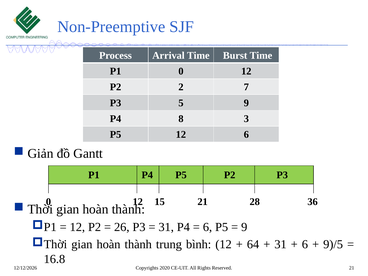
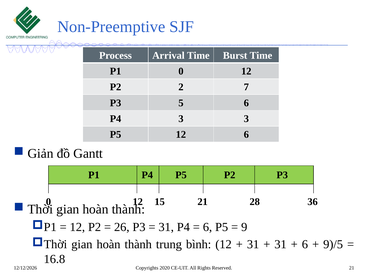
5 9: 9 -> 6 (246, 103)
P4 8: 8 -> 3 (181, 119)
64: 64 -> 31 (253, 244)
